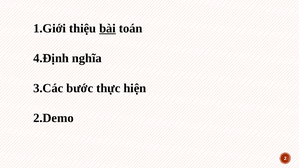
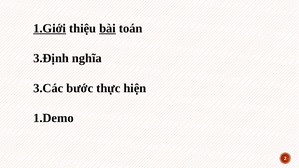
1.Giới underline: none -> present (50, 28)
4.Định: 4.Định -> 3.Định (51, 58)
2.Demo: 2.Demo -> 1.Demo (53, 118)
